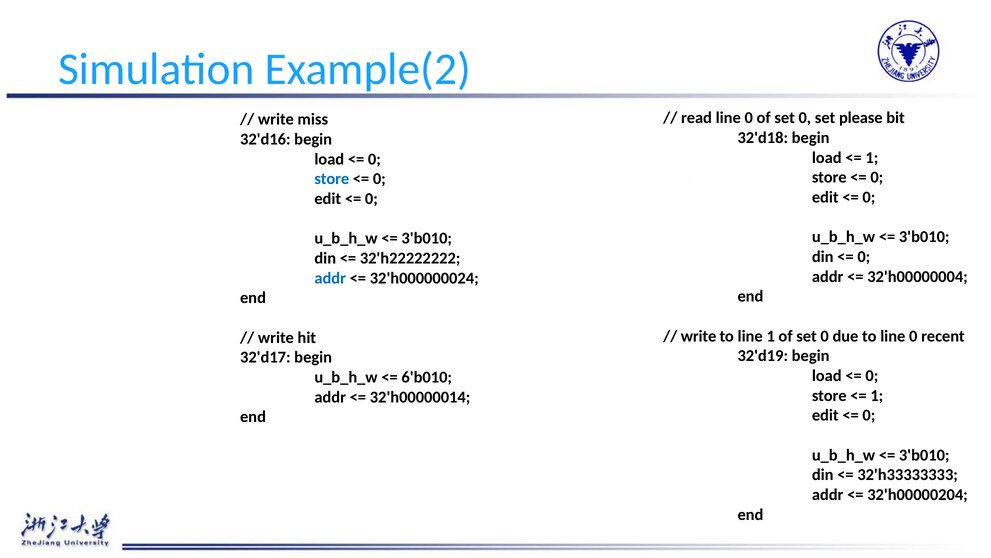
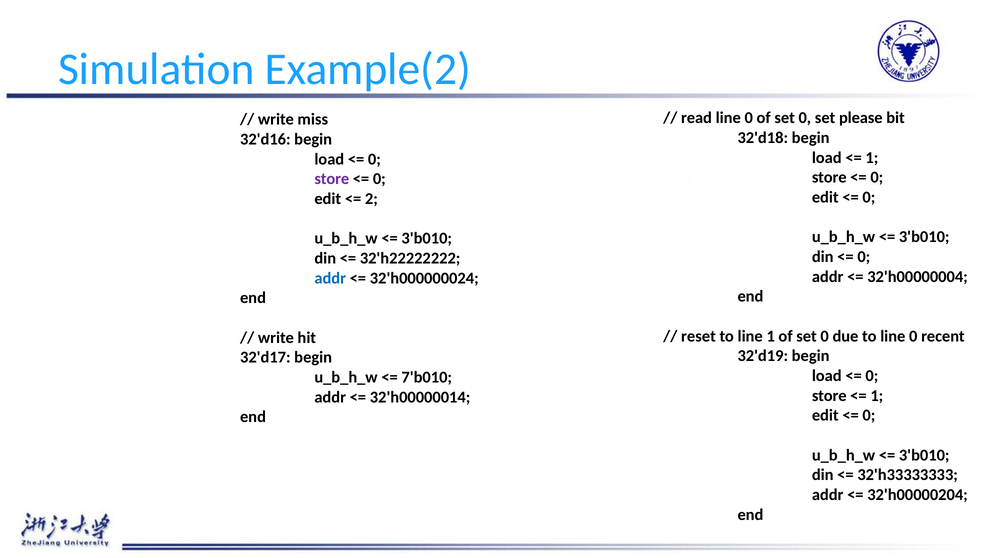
store colour: blue -> purple (332, 179)
0: 0 -> 2 (371, 199)
write: write -> reset (698, 336)
6'b010: 6'b010 -> 7'b010 (427, 377)
